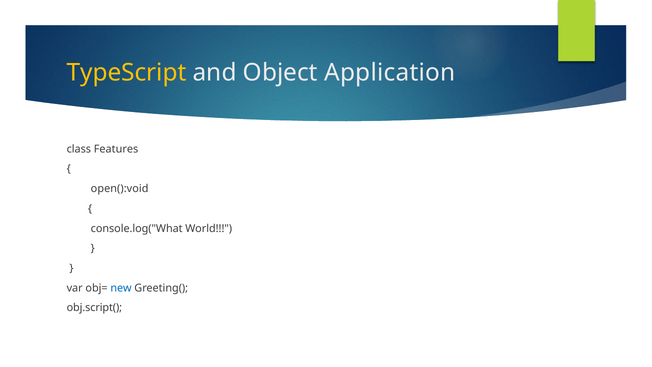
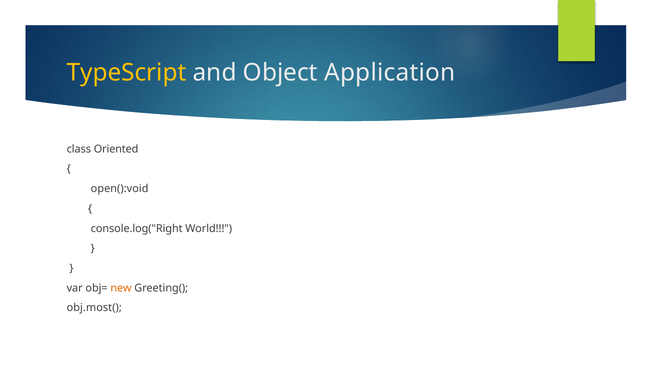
Features: Features -> Oriented (116, 149)
console.log("What: console.log("What -> console.log("Right (137, 228)
new colour: blue -> orange (121, 288)
obj.script(: obj.script( -> obj.most( (94, 308)
